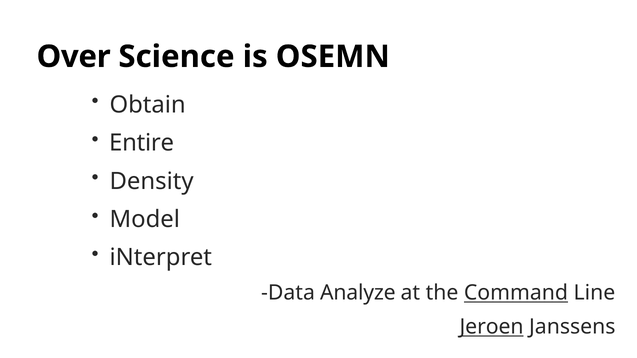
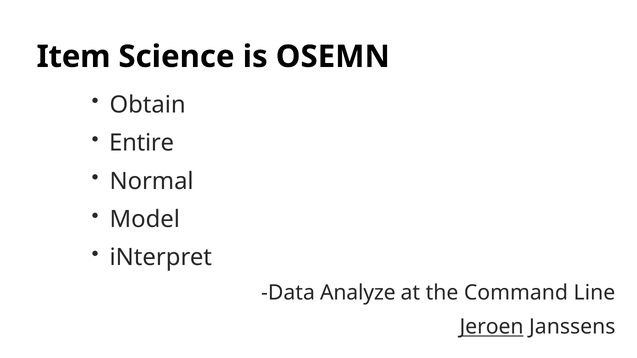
Over: Over -> Item (74, 57)
Density: Density -> Normal (152, 181)
Command underline: present -> none (516, 293)
